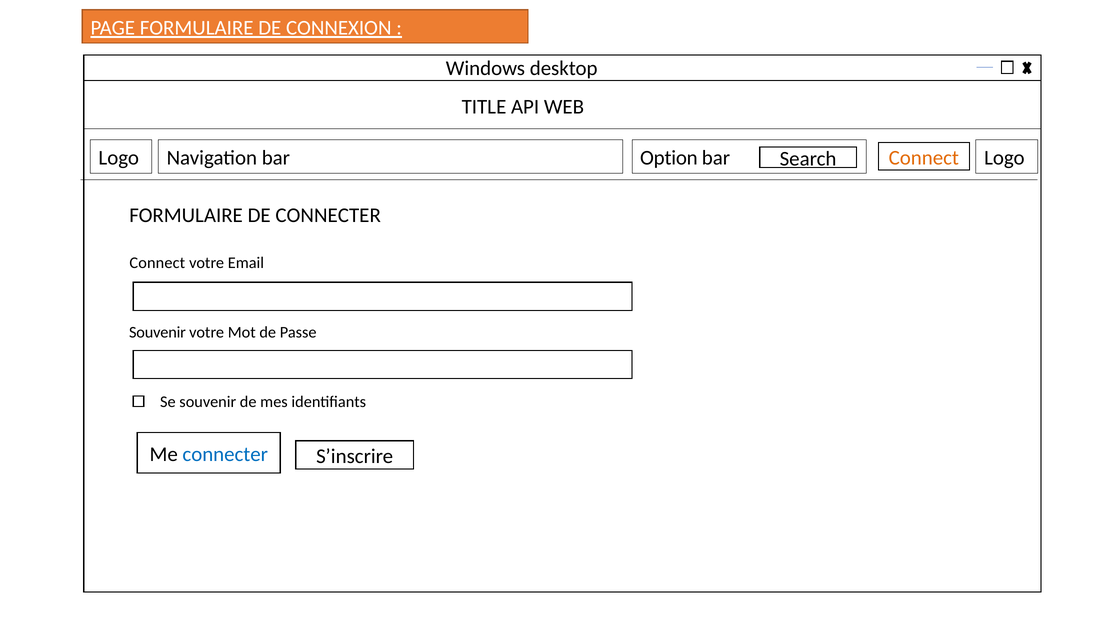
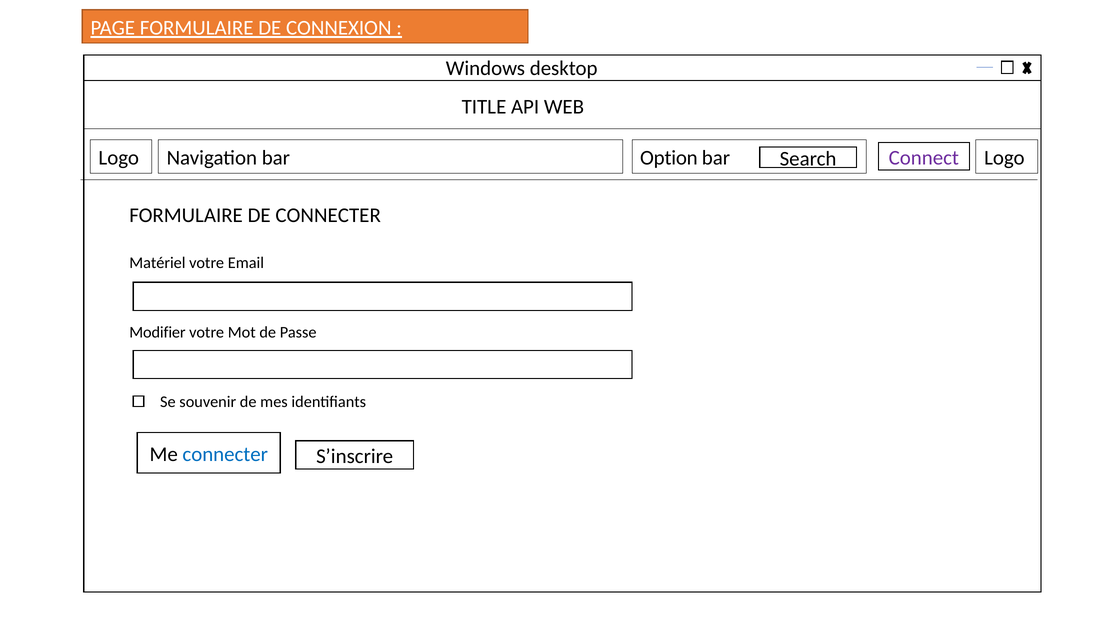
Connect colour: orange -> purple (924, 158)
Connect: Connect -> Matériel (157, 263)
Souvenir: Souvenir -> Modifier (157, 332)
